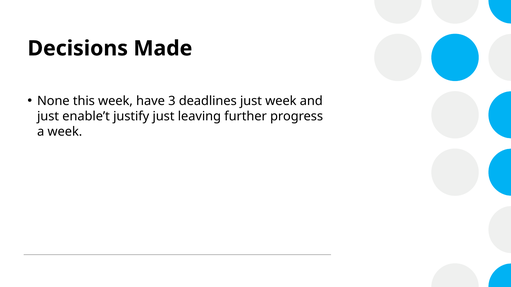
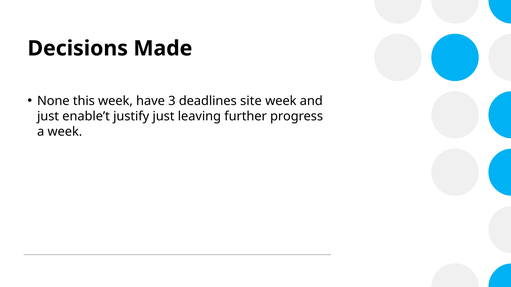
deadlines just: just -> site (251, 101)
